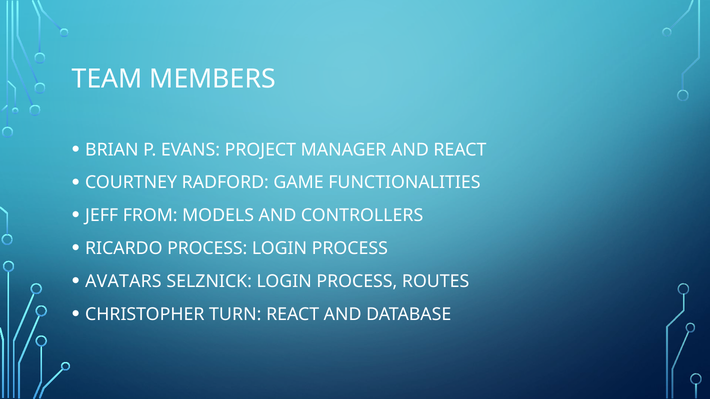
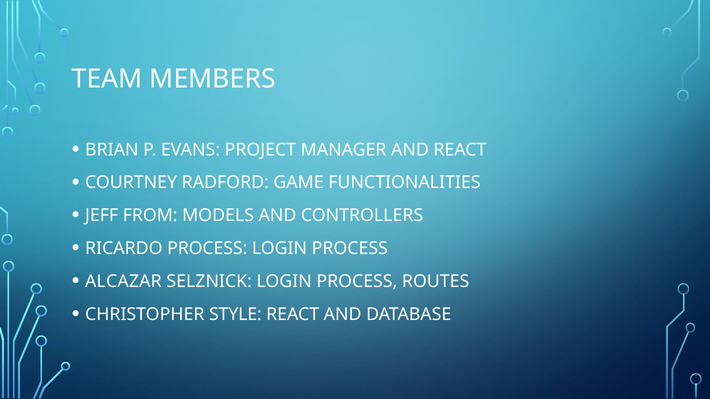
AVATARS: AVATARS -> ALCAZAR (123, 282)
TURN: TURN -> STYLE (235, 315)
